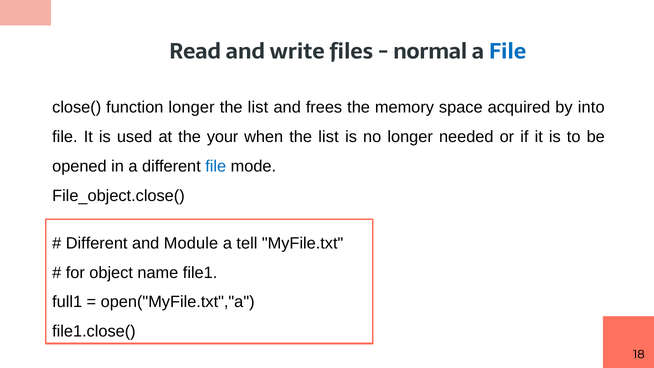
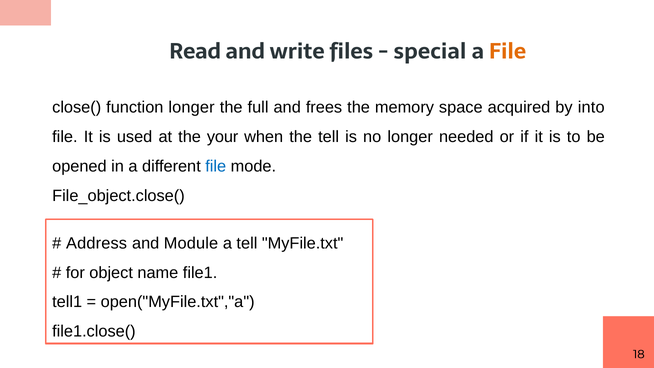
normal: normal -> special (430, 52)
File colour: blue -> orange (508, 52)
list: list -> full (258, 107)
when the list: list -> tell (329, 137)
Different: Different -> Address (97, 243)
full1: full1 -> tell1 (67, 302)
